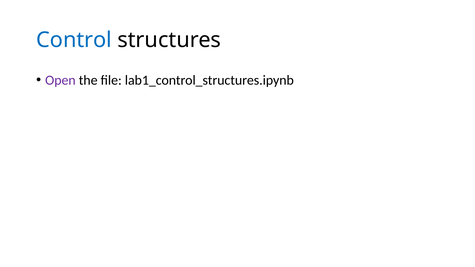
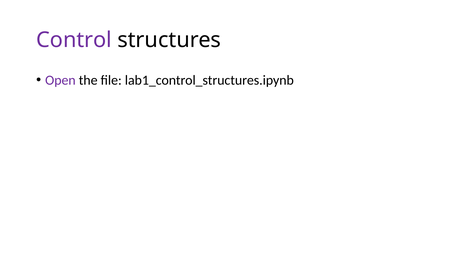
Control colour: blue -> purple (74, 40)
